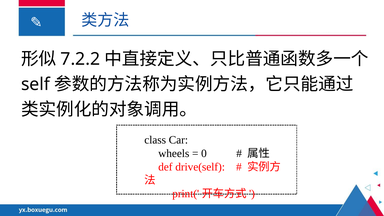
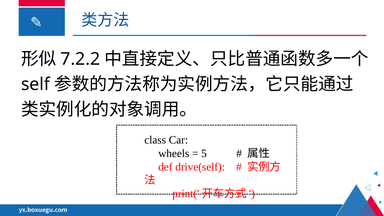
0: 0 -> 5 (204, 153)
